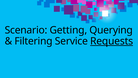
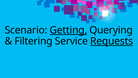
Getting underline: none -> present (68, 30)
